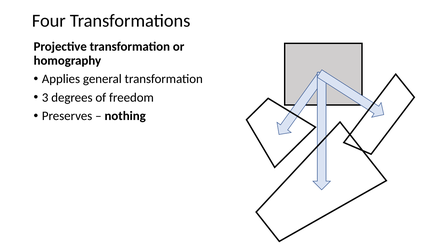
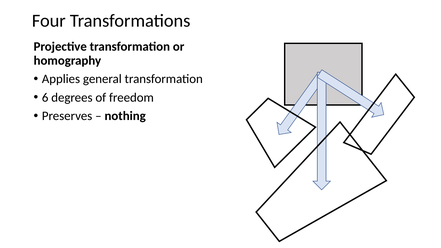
3: 3 -> 6 (45, 98)
